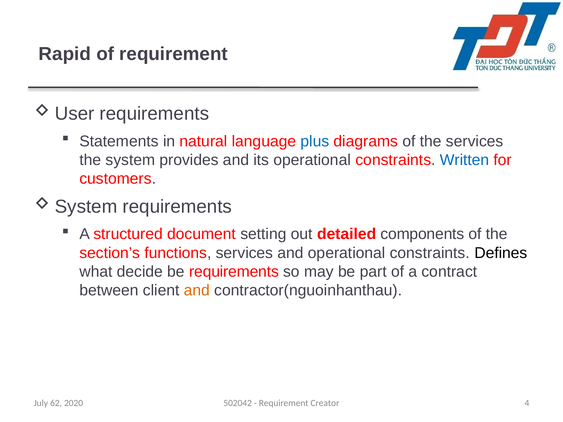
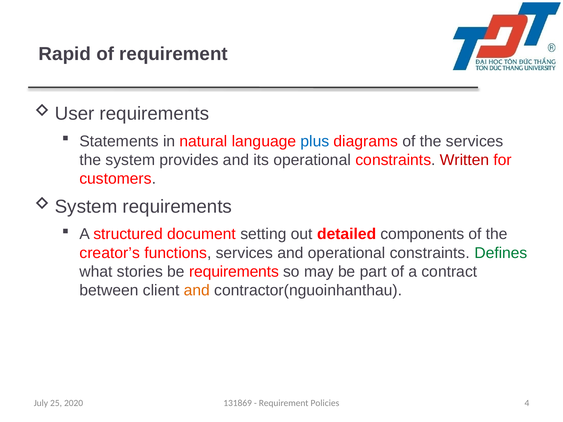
Written colour: blue -> red (465, 160)
section’s: section’s -> creator’s (110, 253)
Defines colour: black -> green (501, 253)
decide: decide -> stories (140, 272)
62: 62 -> 25 (56, 403)
502042: 502042 -> 131869 (238, 403)
Creator: Creator -> Policies (325, 403)
